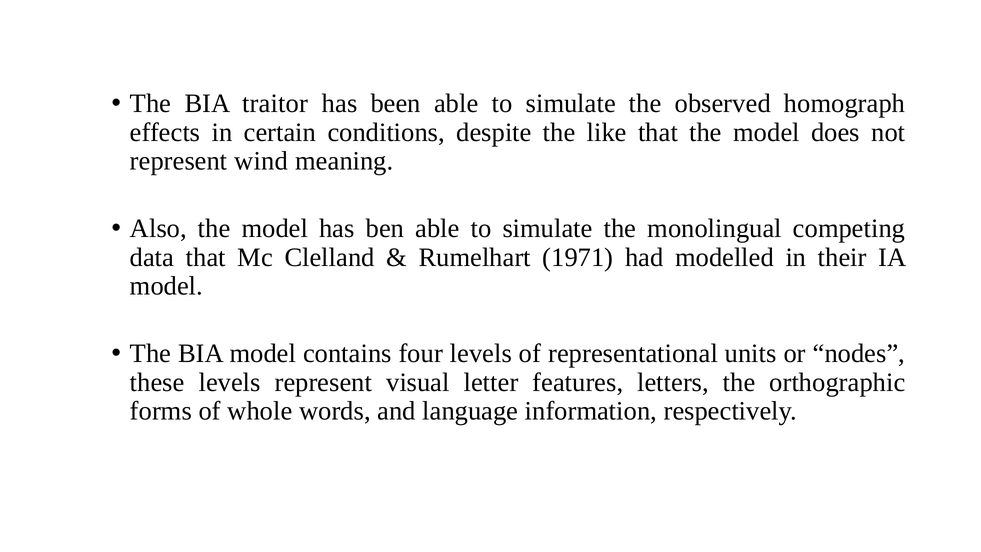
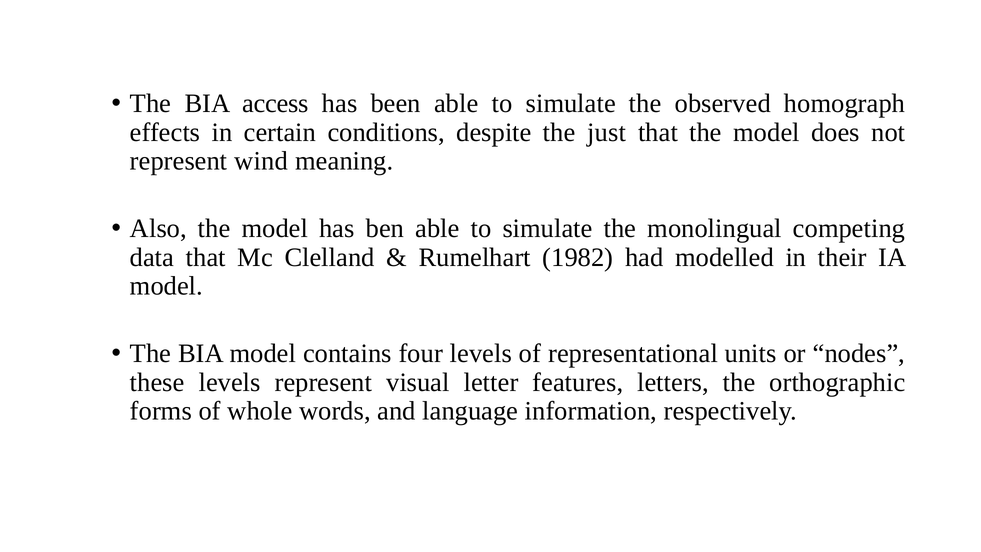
traitor: traitor -> access (275, 104)
like: like -> just (607, 132)
1971: 1971 -> 1982 (578, 257)
